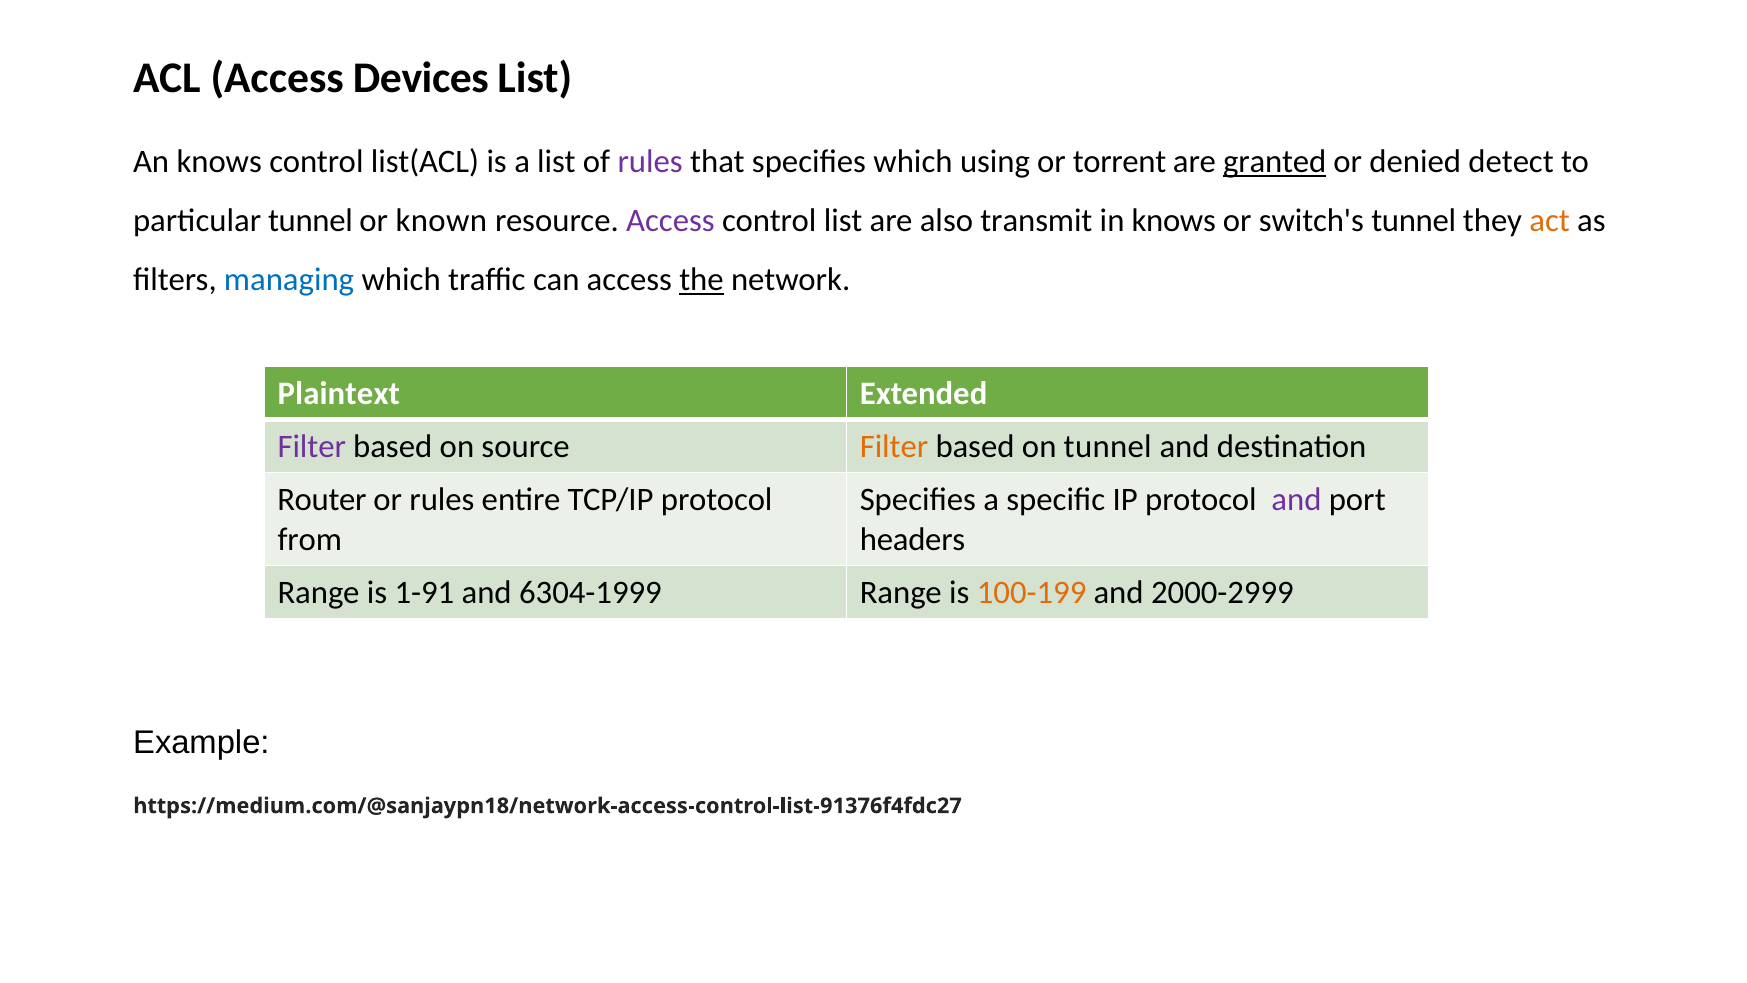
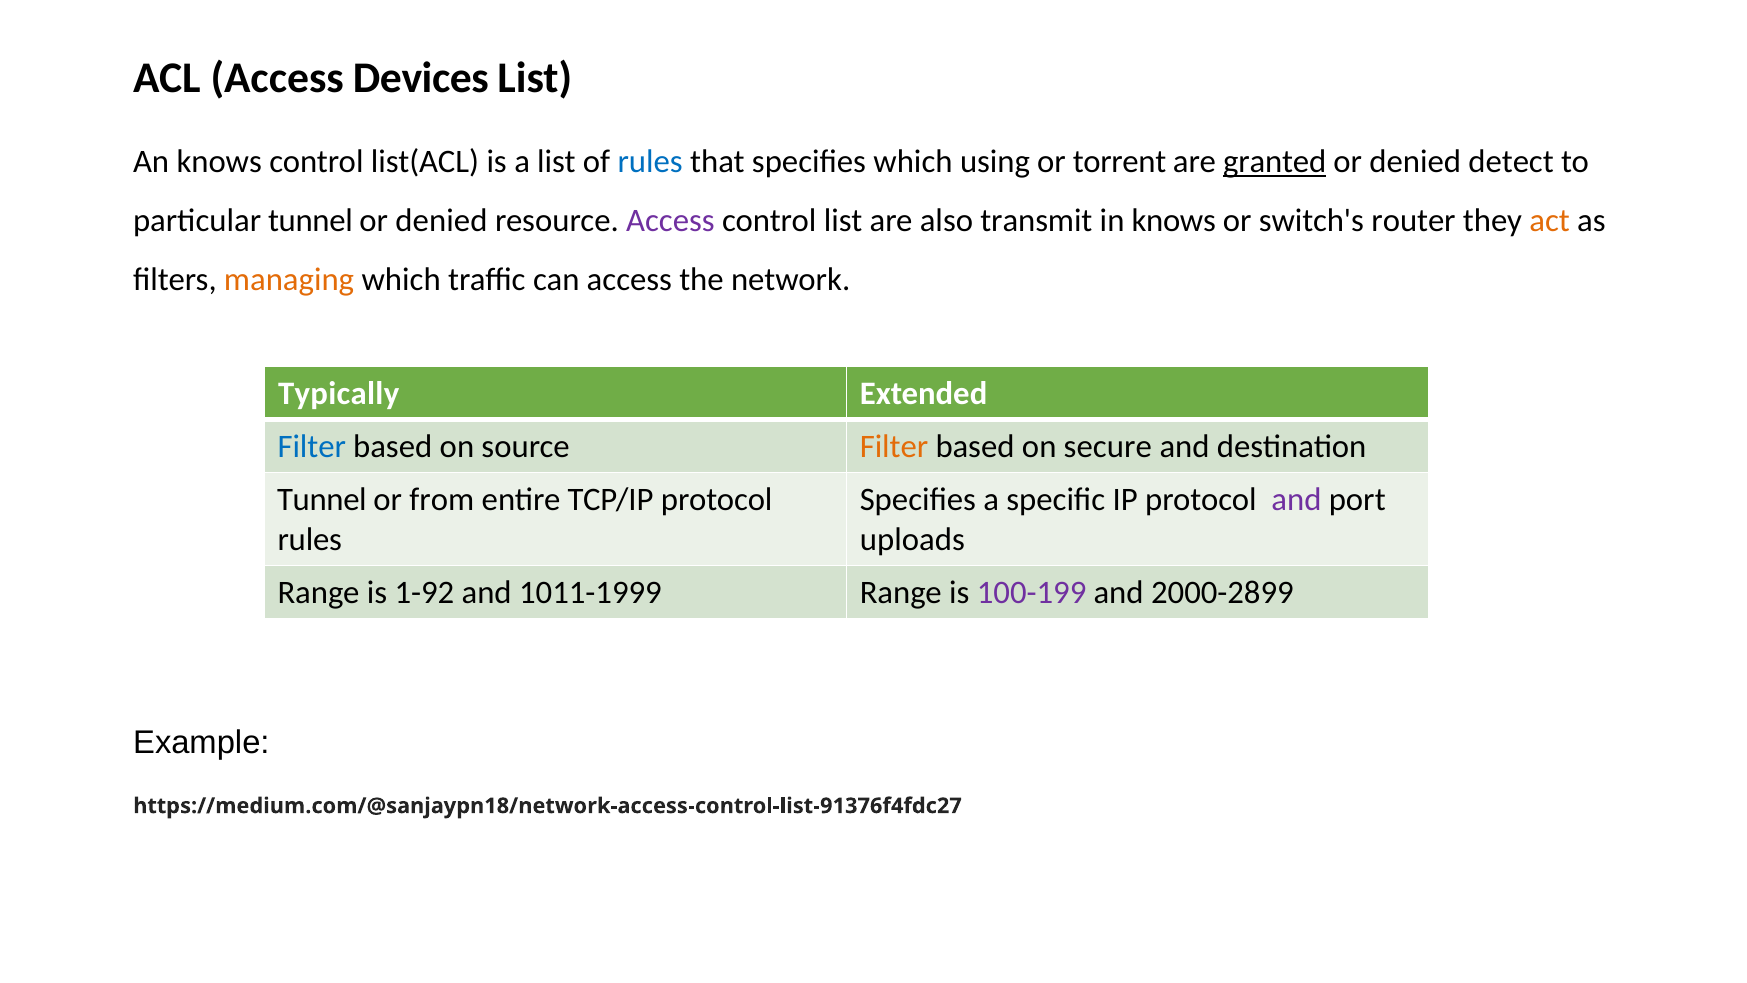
rules colour: purple -> blue (650, 161)
known: known -> denied (441, 220)
switch's tunnel: tunnel -> router (1414, 220)
managing colour: blue -> orange (289, 279)
the underline: present -> none (702, 279)
Plaintext: Plaintext -> Typically (339, 393)
Filter colour: purple -> blue (312, 446)
on tunnel: tunnel -> secure (1108, 446)
Router: Router -> Tunnel (322, 499)
or rules: rules -> from (442, 499)
from: from -> rules (310, 539)
headers: headers -> uploads (912, 539)
1-91: 1-91 -> 1-92 (424, 592)
6304-1999: 6304-1999 -> 1011-1999 (590, 592)
100-199 colour: orange -> purple (1032, 592)
2000-2999: 2000-2999 -> 2000-2899 (1222, 592)
